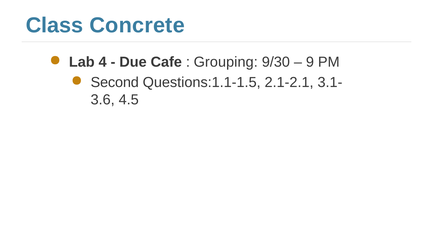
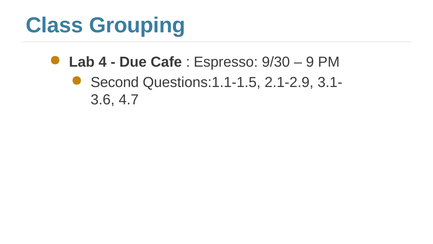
Concrete: Concrete -> Grouping (137, 25)
Grouping: Grouping -> Espresso (226, 62)
2.1-2.1: 2.1-2.1 -> 2.1-2.9 (289, 82)
4.5: 4.5 -> 4.7 (129, 100)
